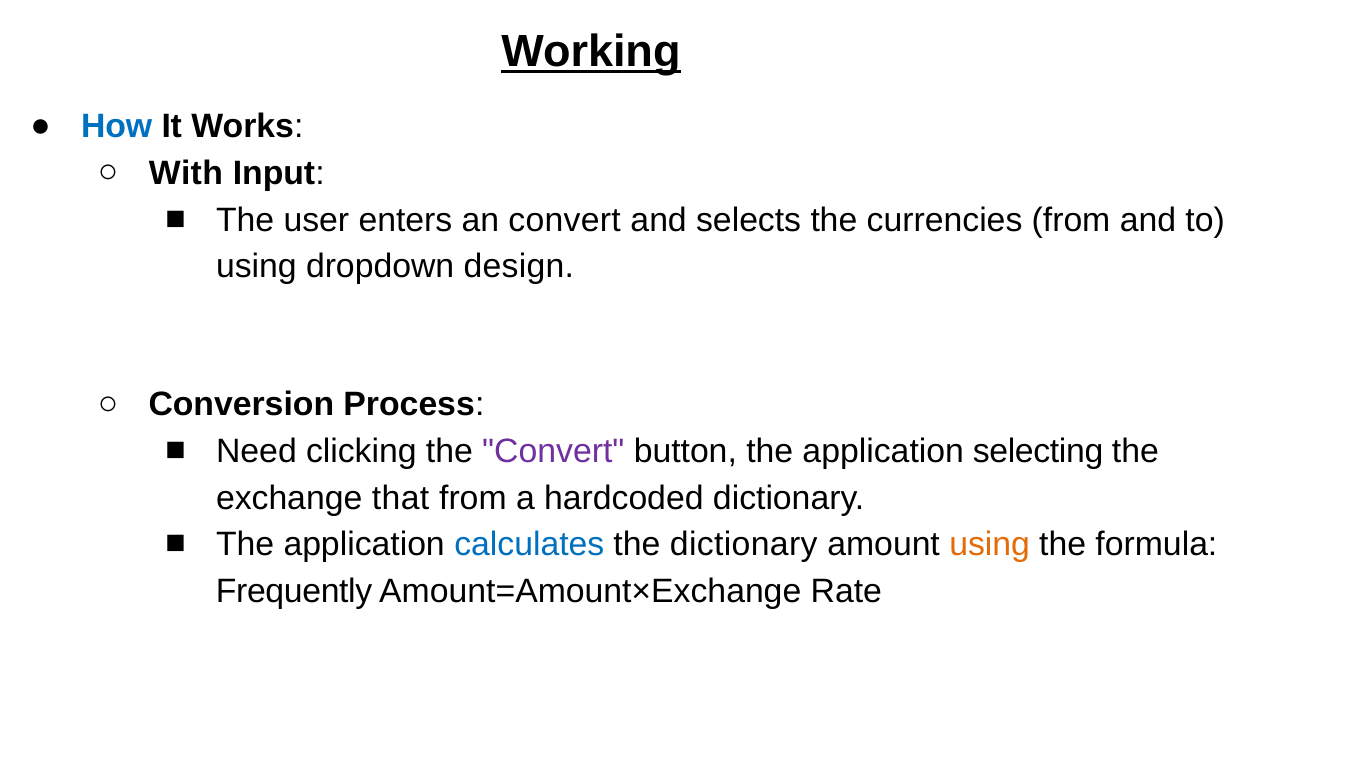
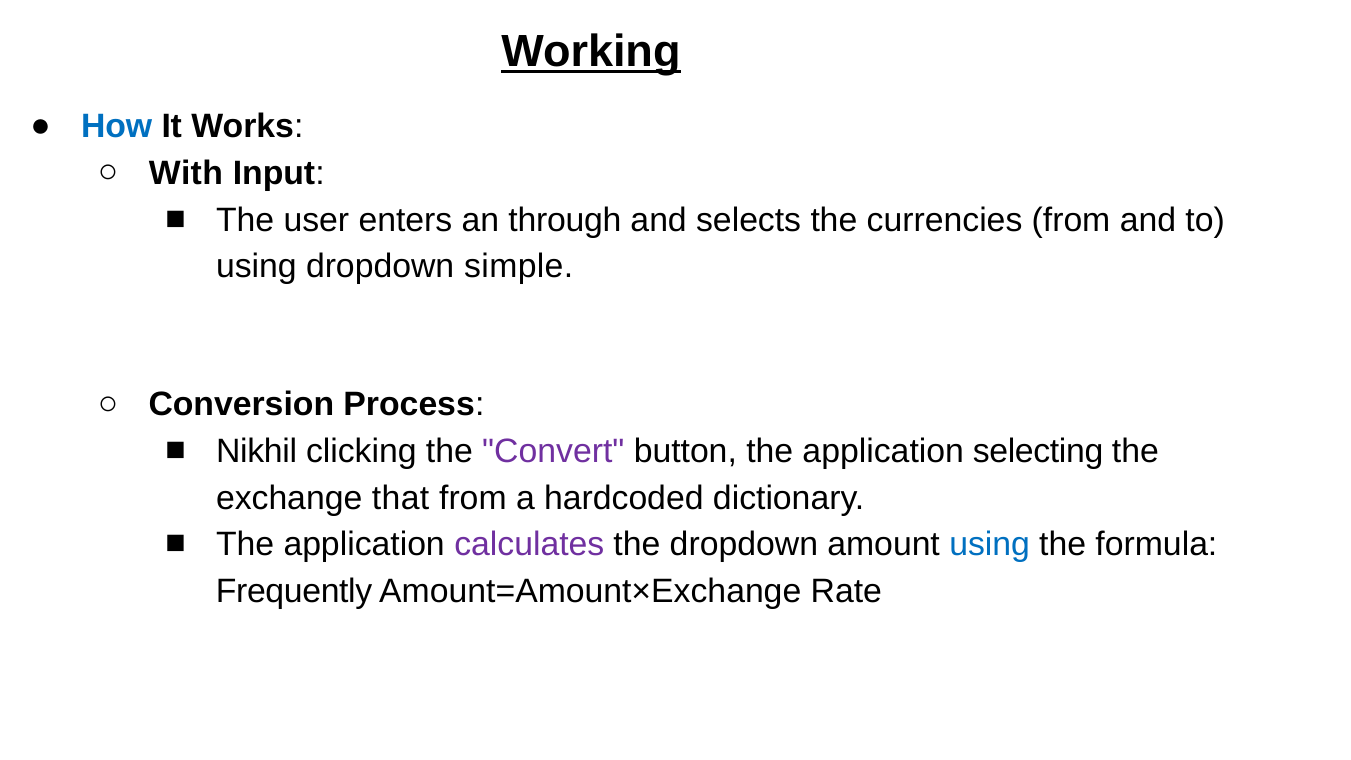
an convert: convert -> through (565, 220)
design: design -> simple (519, 267)
Need: Need -> Nikhil (257, 451)
calculates colour: blue -> purple (529, 545)
the dictionary: dictionary -> dropdown (744, 545)
using colour: orange -> blue (990, 545)
